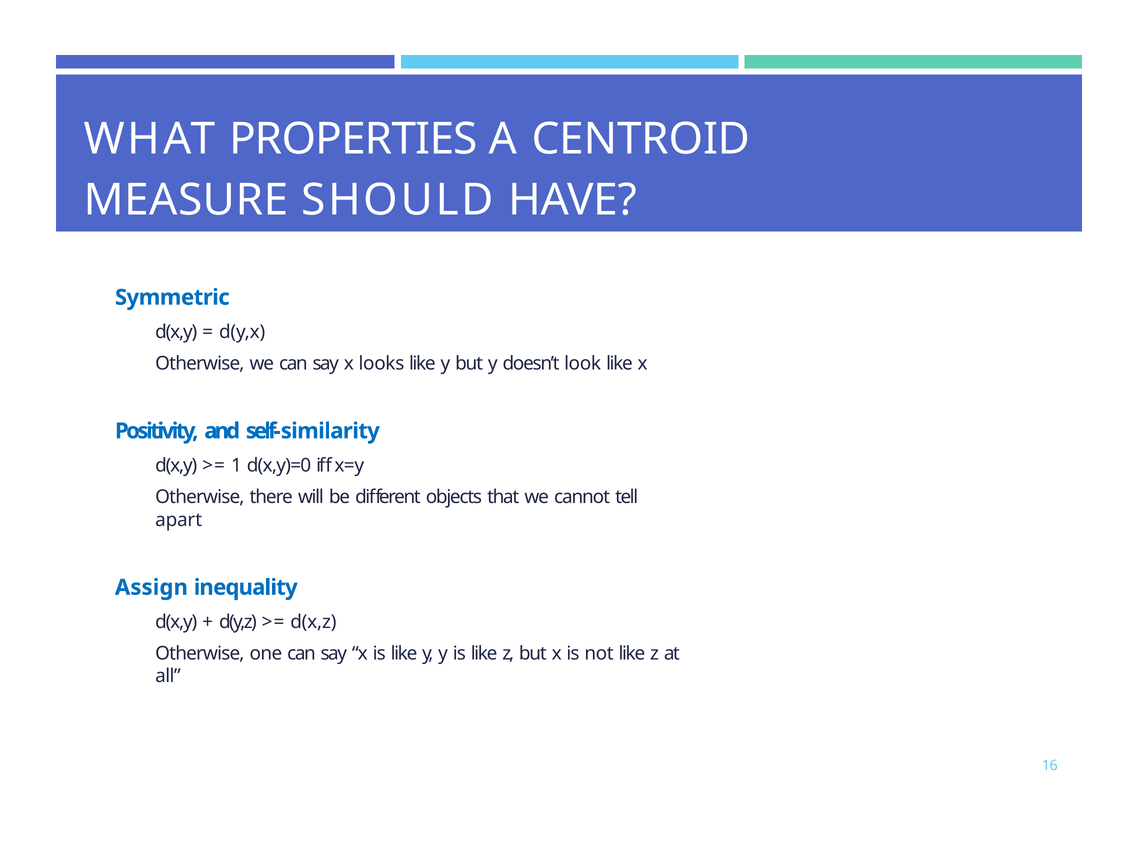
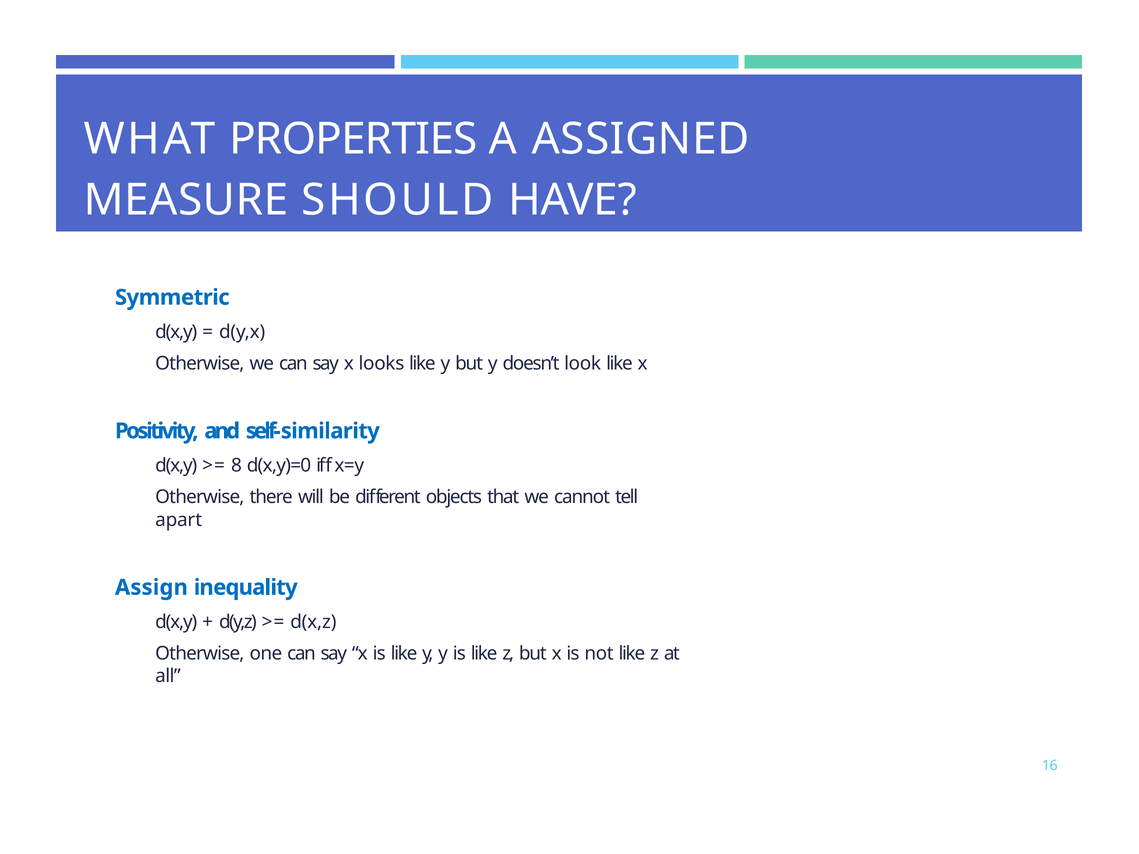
CENTROID: CENTROID -> ASSIGNED (641, 139)
1: 1 -> 8 (236, 466)
